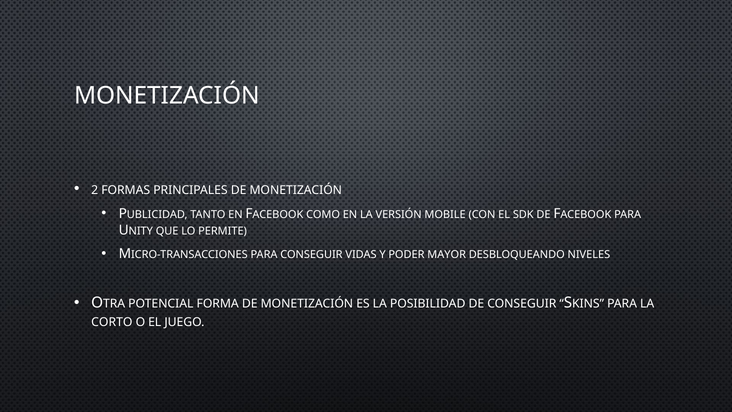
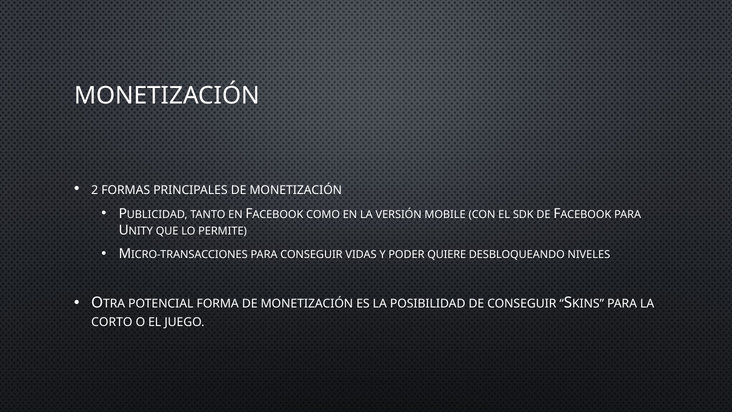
MAYOR: MAYOR -> QUIERE (447, 255)
